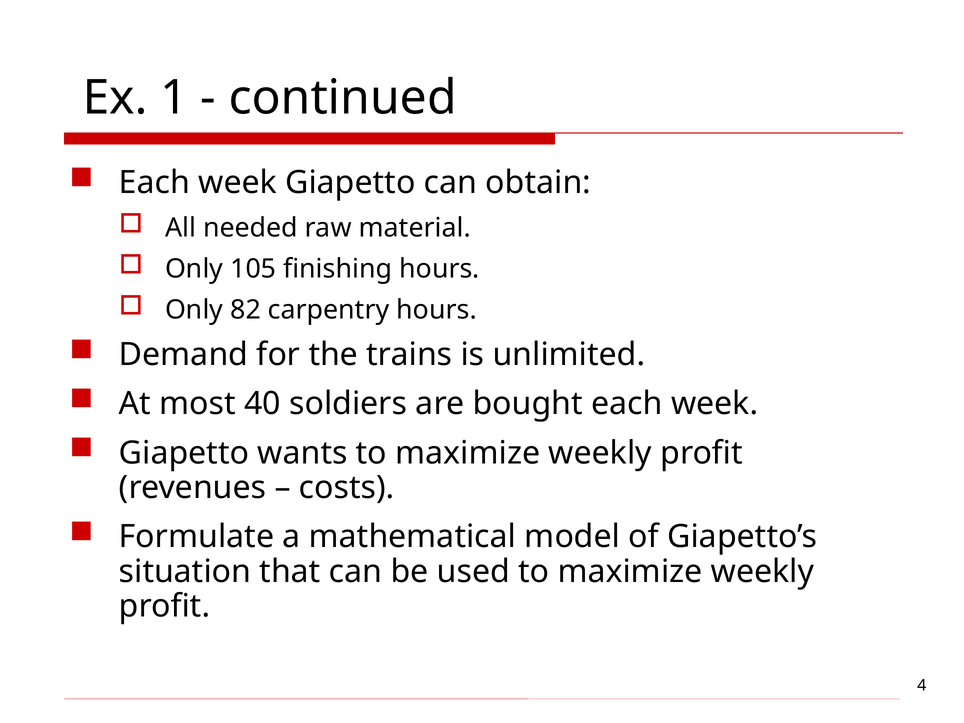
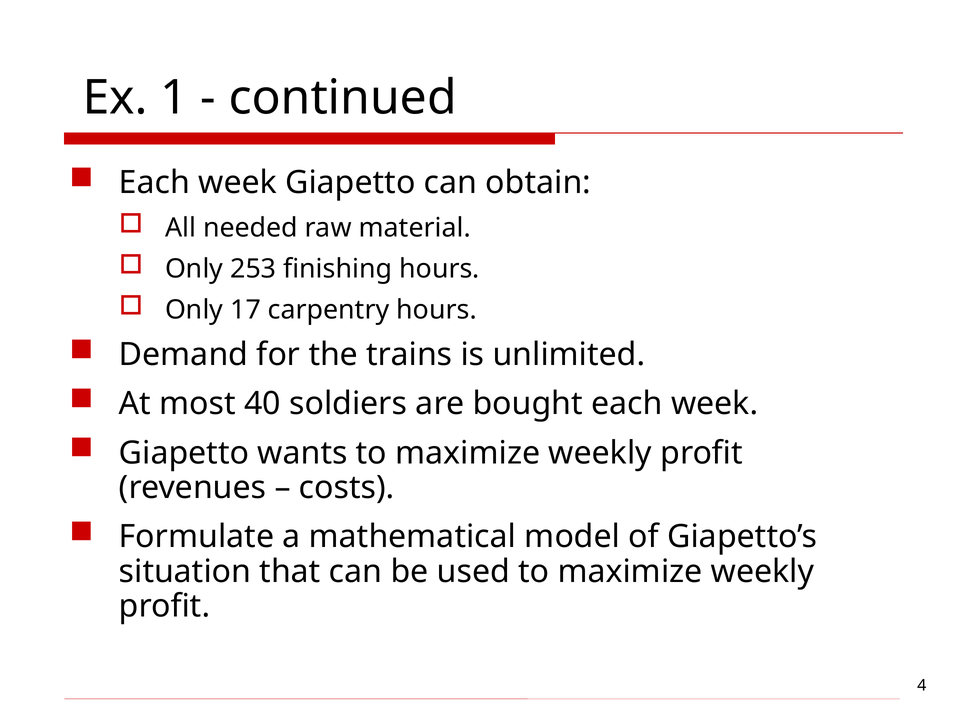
105: 105 -> 253 (253, 269)
82: 82 -> 17 (246, 310)
